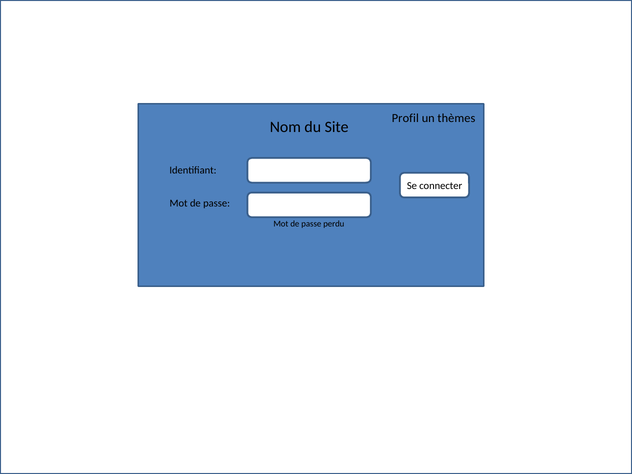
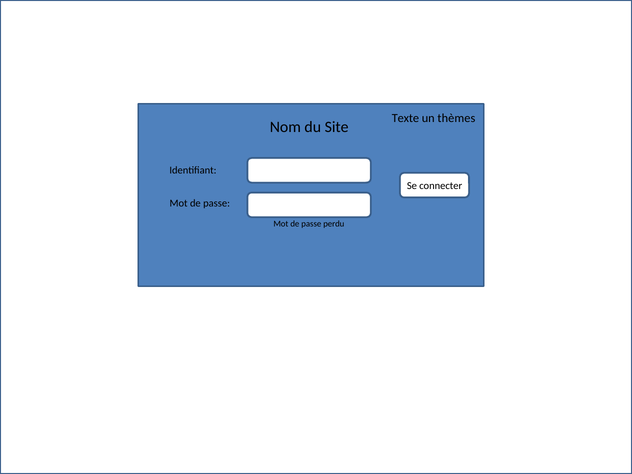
Profil: Profil -> Texte (405, 118)
